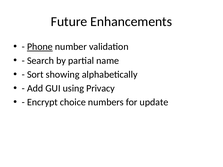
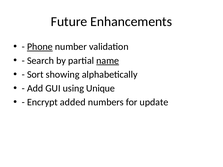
name underline: none -> present (108, 61)
Privacy: Privacy -> Unique (100, 88)
choice: choice -> added (73, 102)
